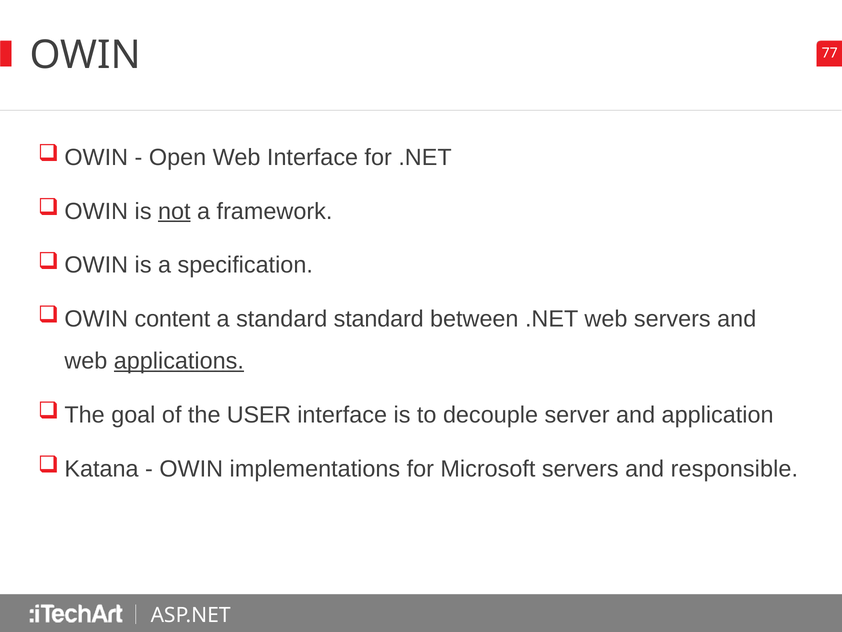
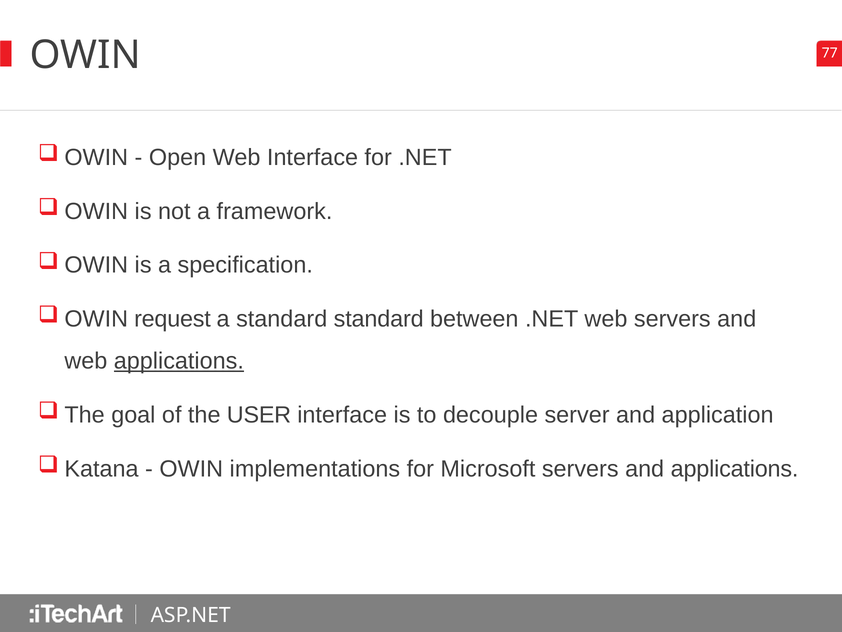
not underline: present -> none (174, 211)
content: content -> request (172, 319)
and responsible: responsible -> applications (735, 468)
